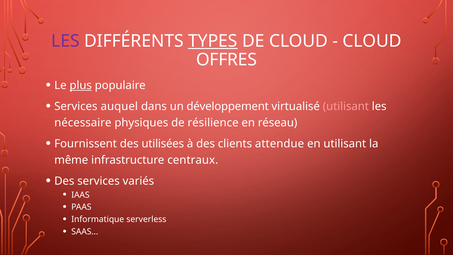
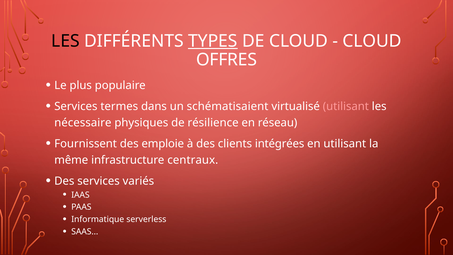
LES colour: purple -> black (65, 41)
plus underline: present -> none (81, 85)
auquel: auquel -> termes (119, 106)
développement: développement -> schématisaient (228, 106)
utilisées: utilisées -> emploie (163, 144)
attendue: attendue -> intégrées (280, 144)
